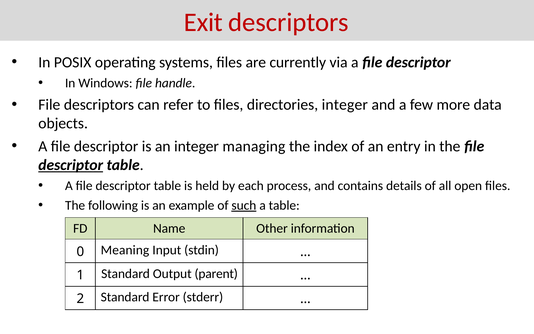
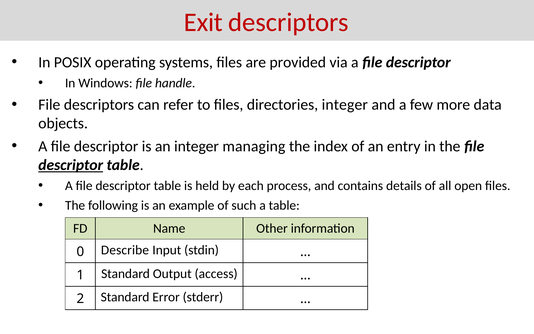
currently: currently -> provided (298, 62)
such underline: present -> none (244, 205)
Meaning: Meaning -> Describe (125, 250)
parent: parent -> access (216, 274)
